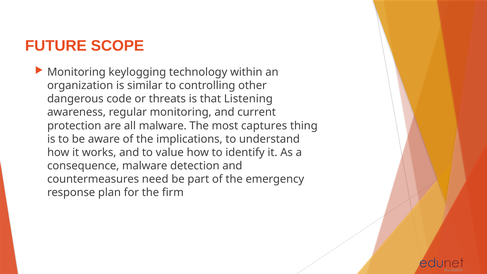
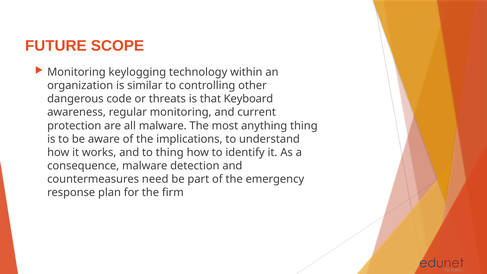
Listening: Listening -> Keyboard (248, 99)
captures: captures -> anything (264, 126)
to value: value -> thing (170, 152)
